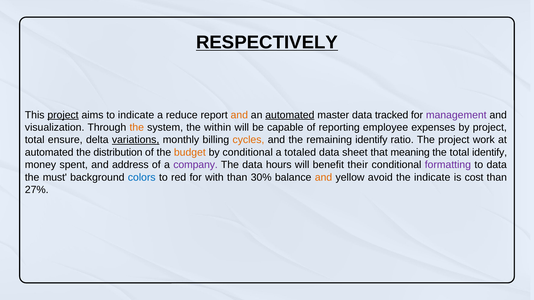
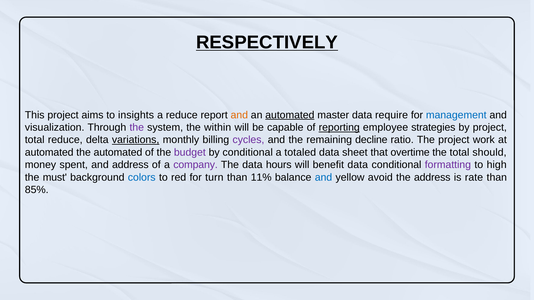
project underline: present -> none (63, 115)
to indicate: indicate -> insights (136, 115)
tracked: tracked -> require (392, 115)
management colour: purple -> blue (456, 115)
the colour: orange -> purple (137, 128)
reporting underline: none -> present (339, 128)
expenses: expenses -> strategies (433, 128)
total ensure: ensure -> reduce (65, 140)
cycles colour: orange -> purple (248, 140)
remaining identify: identify -> decline (371, 140)
the distribution: distribution -> automated (118, 153)
budget colour: orange -> purple (190, 153)
meaning: meaning -> overtime (410, 153)
total identify: identify -> should (489, 153)
benefit their: their -> data (358, 165)
to data: data -> high (497, 165)
with: with -> turn (214, 177)
30%: 30% -> 11% (261, 177)
and colour: orange -> blue (324, 177)
the indicate: indicate -> address (432, 177)
cost: cost -> rate (474, 177)
27%: 27% -> 85% (37, 190)
